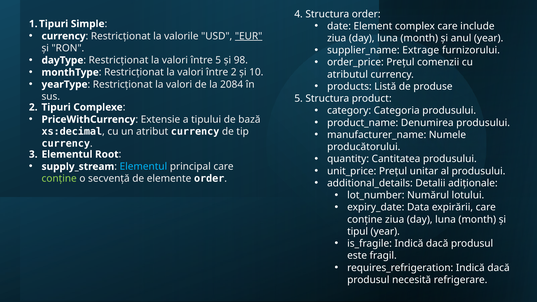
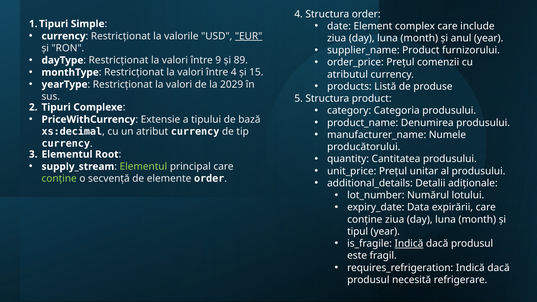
supplier_name Extrage: Extrage -> Product (421, 50)
între 5: 5 -> 9 (218, 60)
98: 98 -> 89 (241, 60)
între 2: 2 -> 4 (234, 72)
10: 10 -> 15 (256, 72)
2084: 2084 -> 2029 (232, 84)
Elementul colour: light blue -> light green (143, 167)
Indică underline: none -> present (409, 244)
